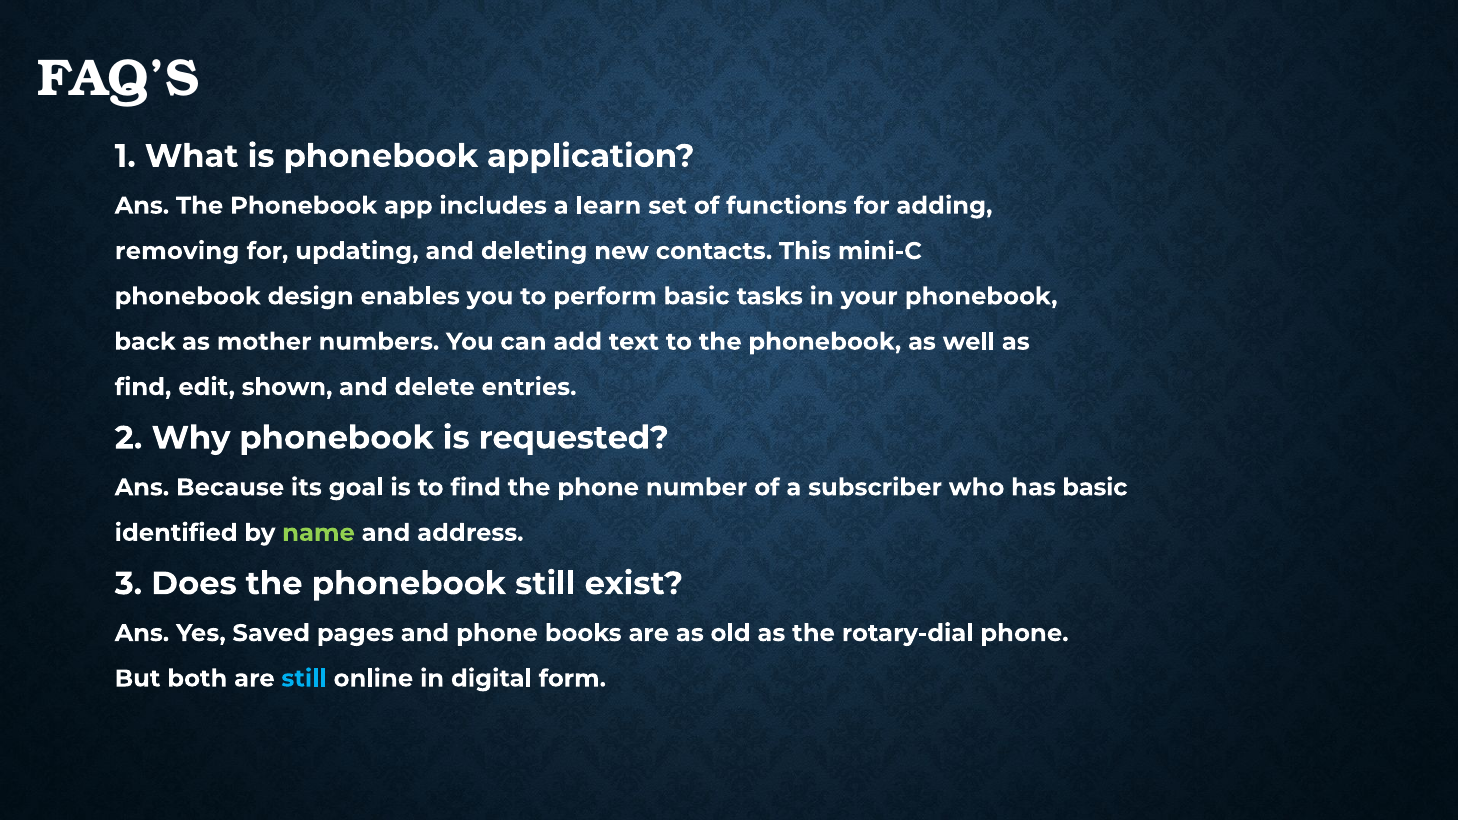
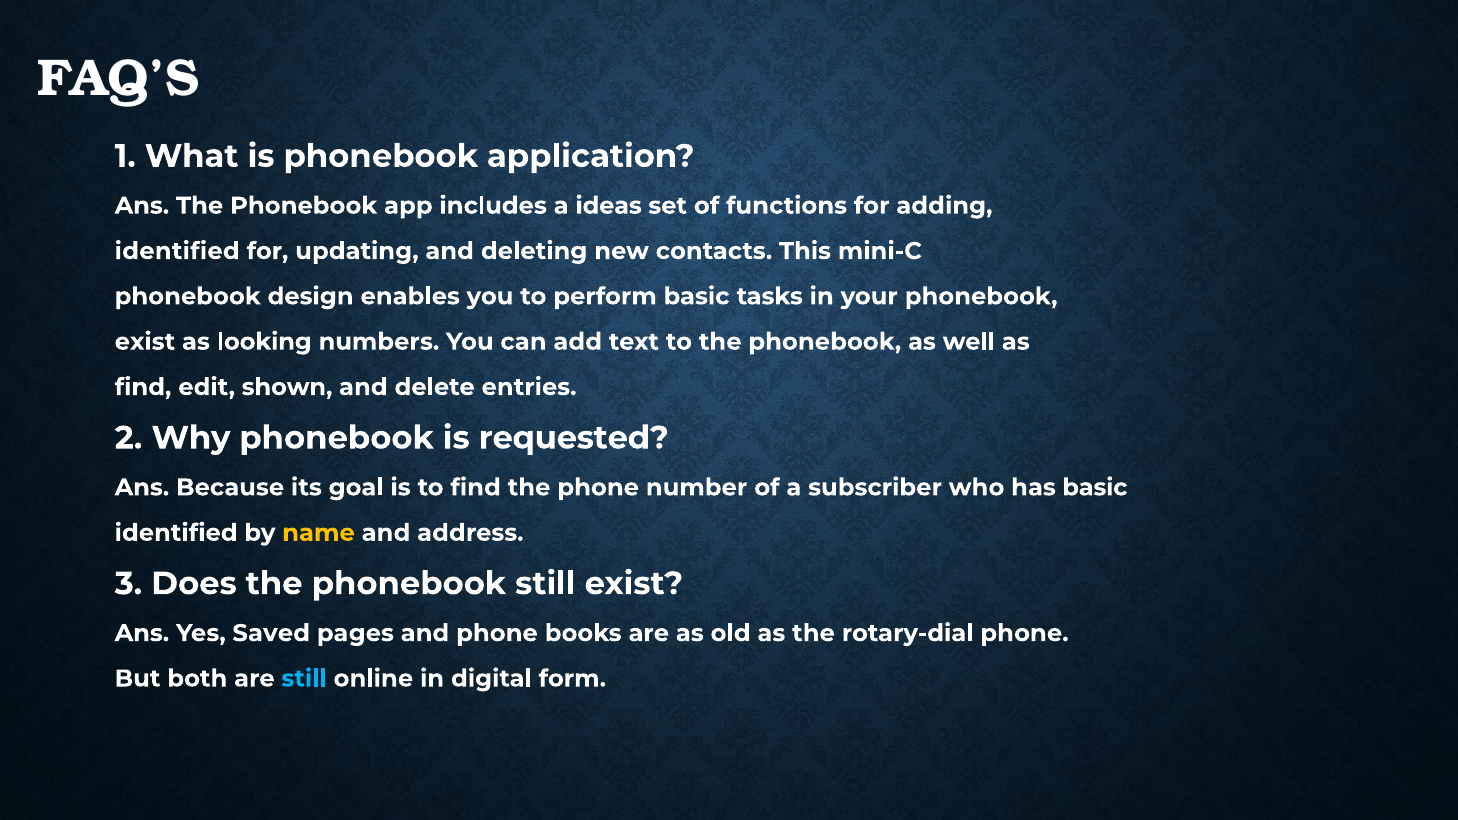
learn: learn -> ideas (609, 206)
removing: removing -> identified (177, 251)
back: back -> exist (145, 342)
mother: mother -> looking (264, 342)
name colour: light green -> yellow (319, 533)
